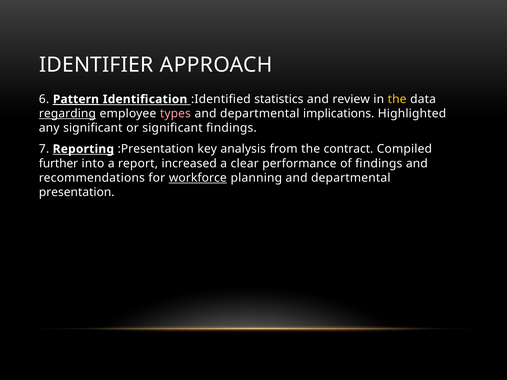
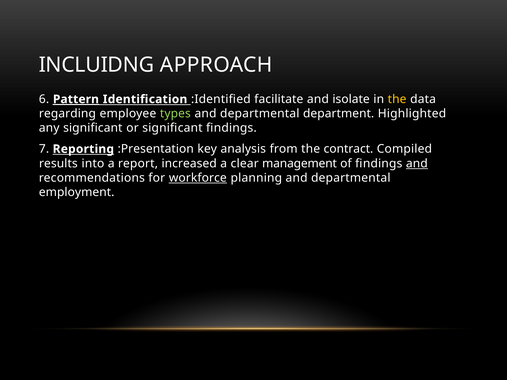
IDENTIFIER: IDENTIFIER -> INCLUIDNG (96, 65)
statistics: statistics -> facilitate (279, 99)
review: review -> isolate (351, 99)
regarding underline: present -> none (67, 114)
types colour: pink -> light green (175, 114)
implications: implications -> department (339, 114)
further: further -> results (58, 163)
performance: performance -> management (300, 163)
and underline: none -> present (417, 163)
presentation: presentation -> employment (77, 192)
